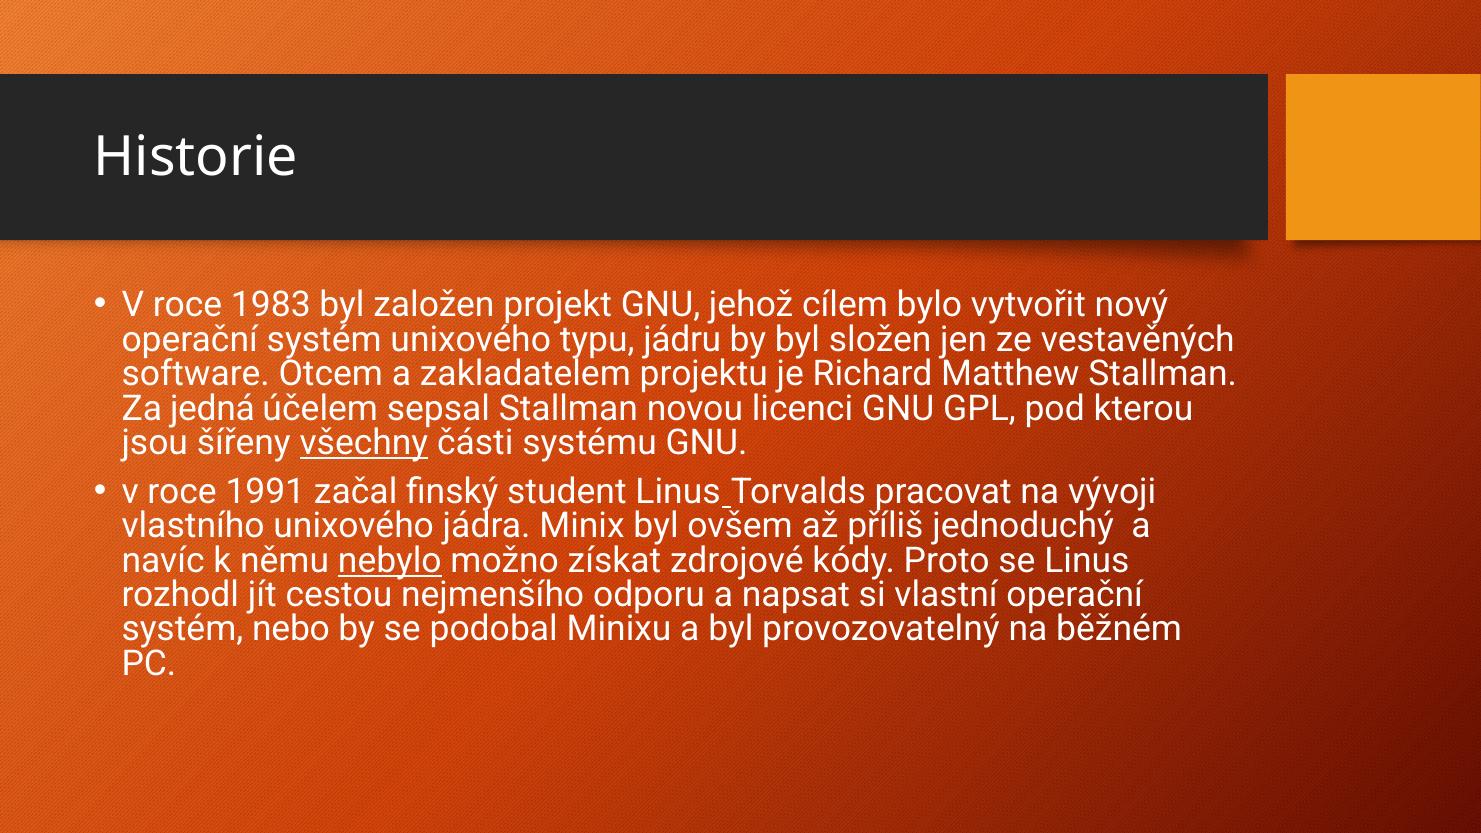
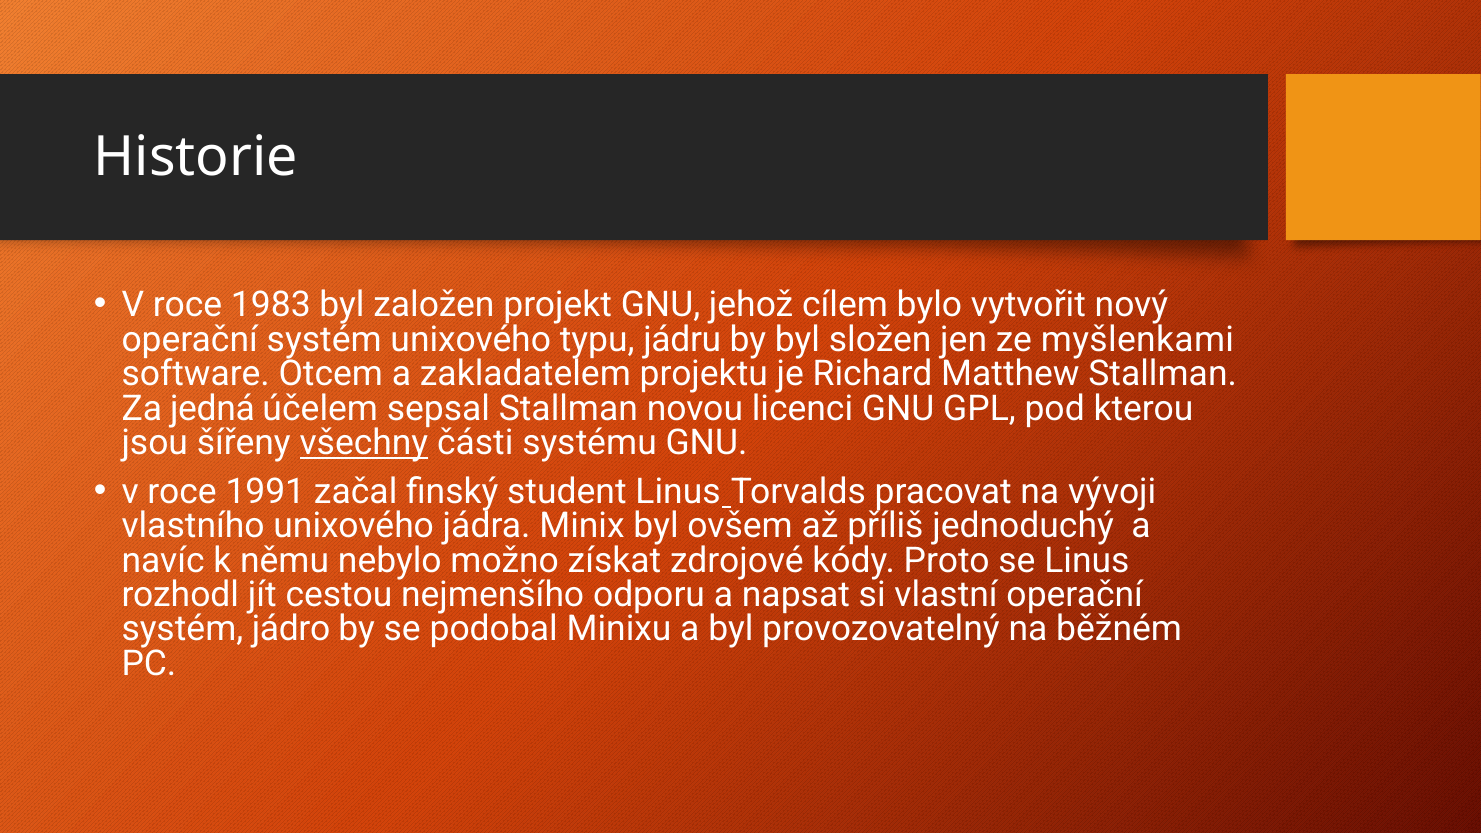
vestavěných: vestavěných -> myšlenkami (1138, 340)
nebylo underline: present -> none (390, 560)
nebo: nebo -> jádro (291, 629)
